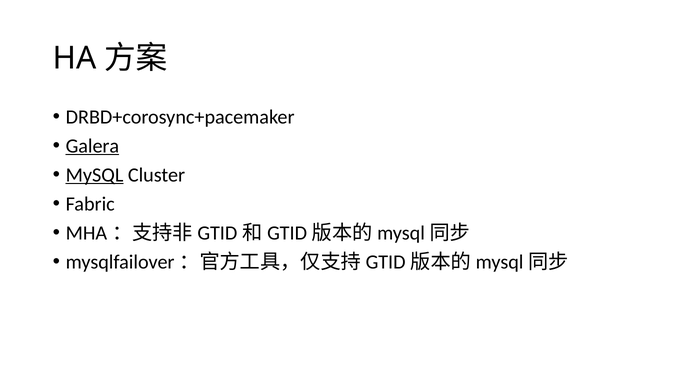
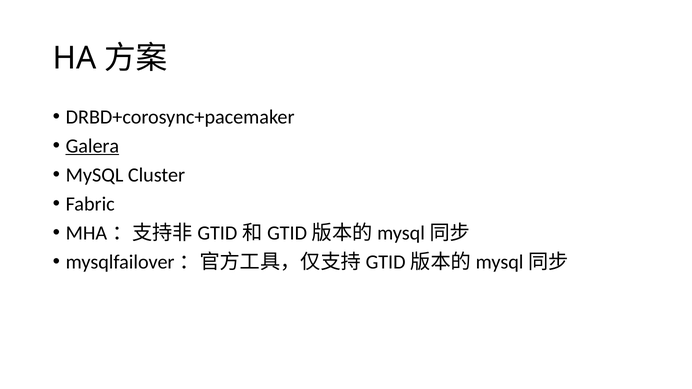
MySQL underline: present -> none (95, 175)
